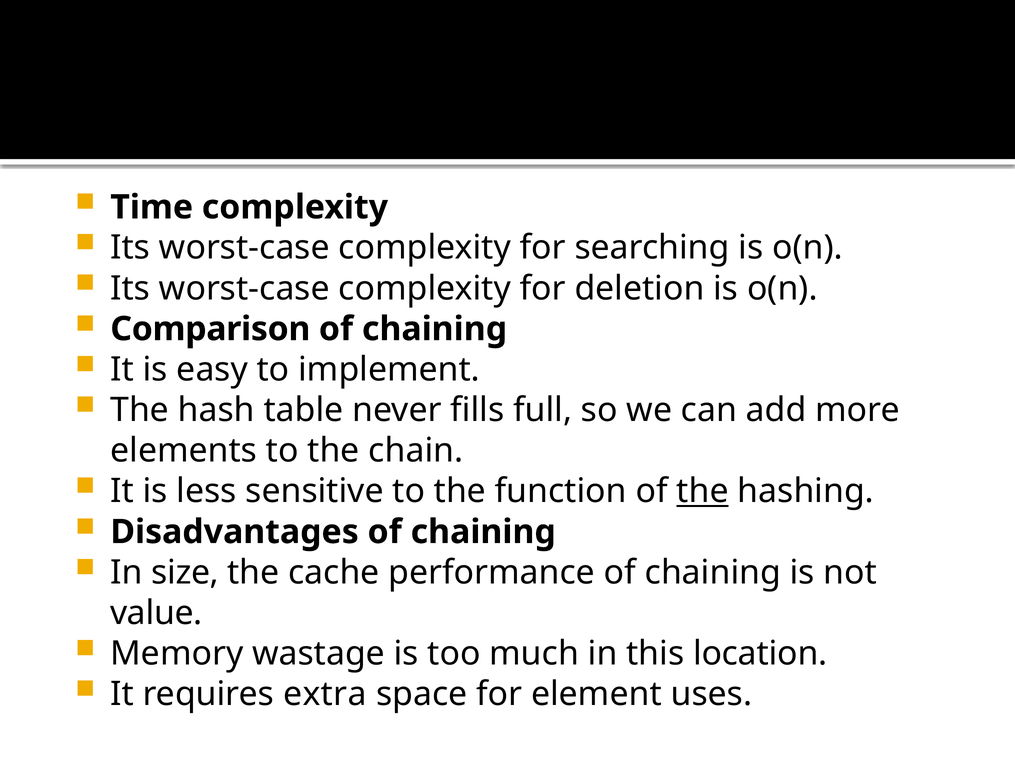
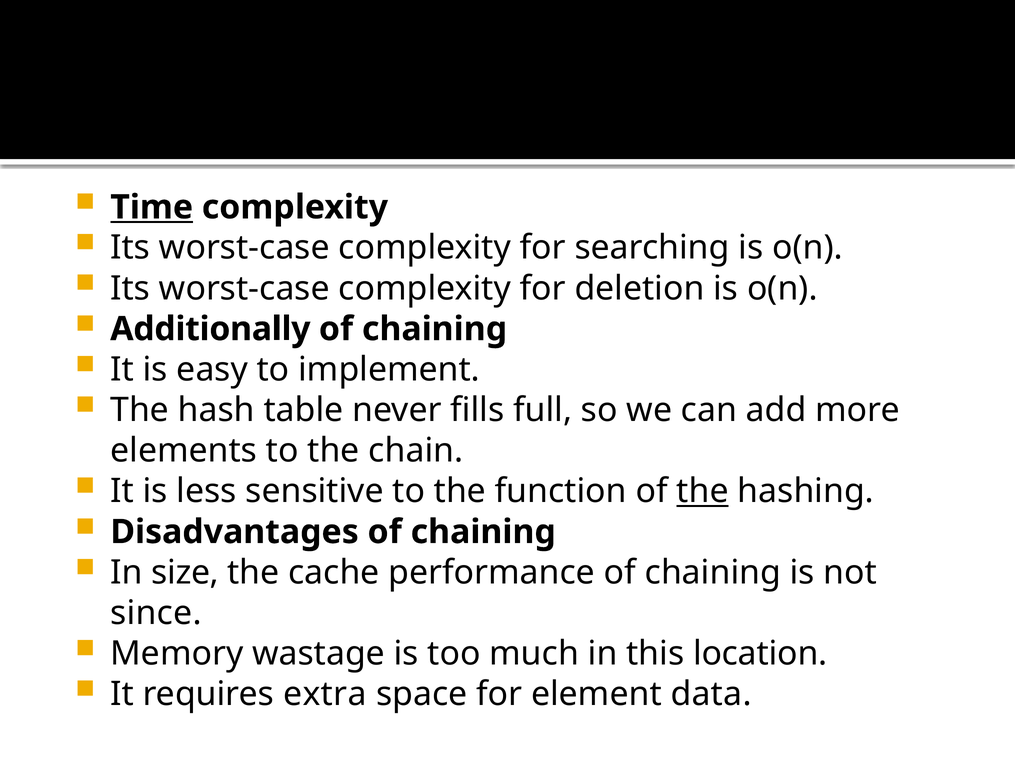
Time underline: none -> present (152, 207)
Comparison: Comparison -> Additionally (210, 329)
value: value -> since (156, 613)
uses: uses -> data (711, 694)
